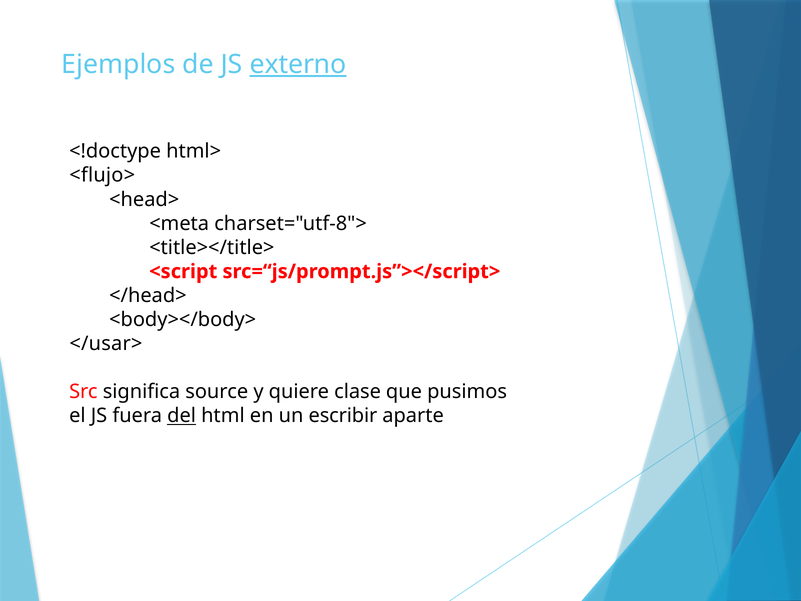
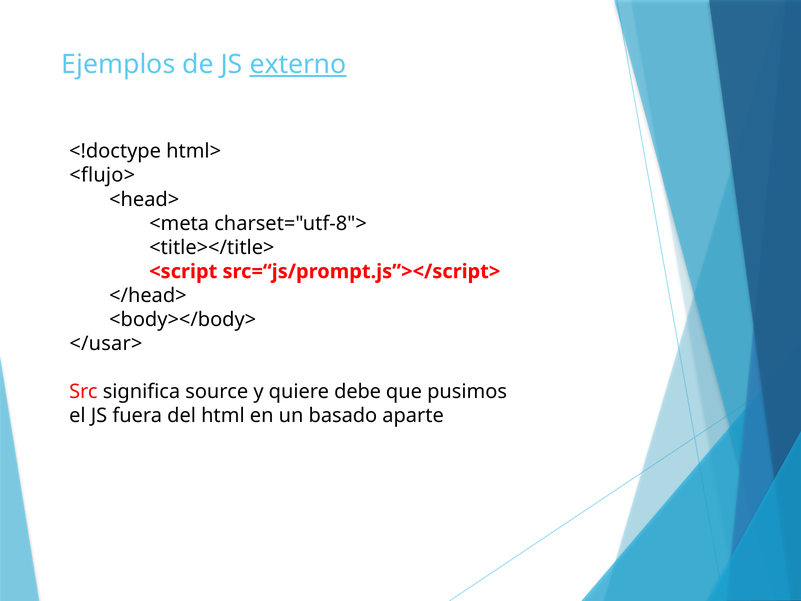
clase: clase -> debe (358, 392)
del underline: present -> none (182, 416)
escribir: escribir -> basado (343, 416)
